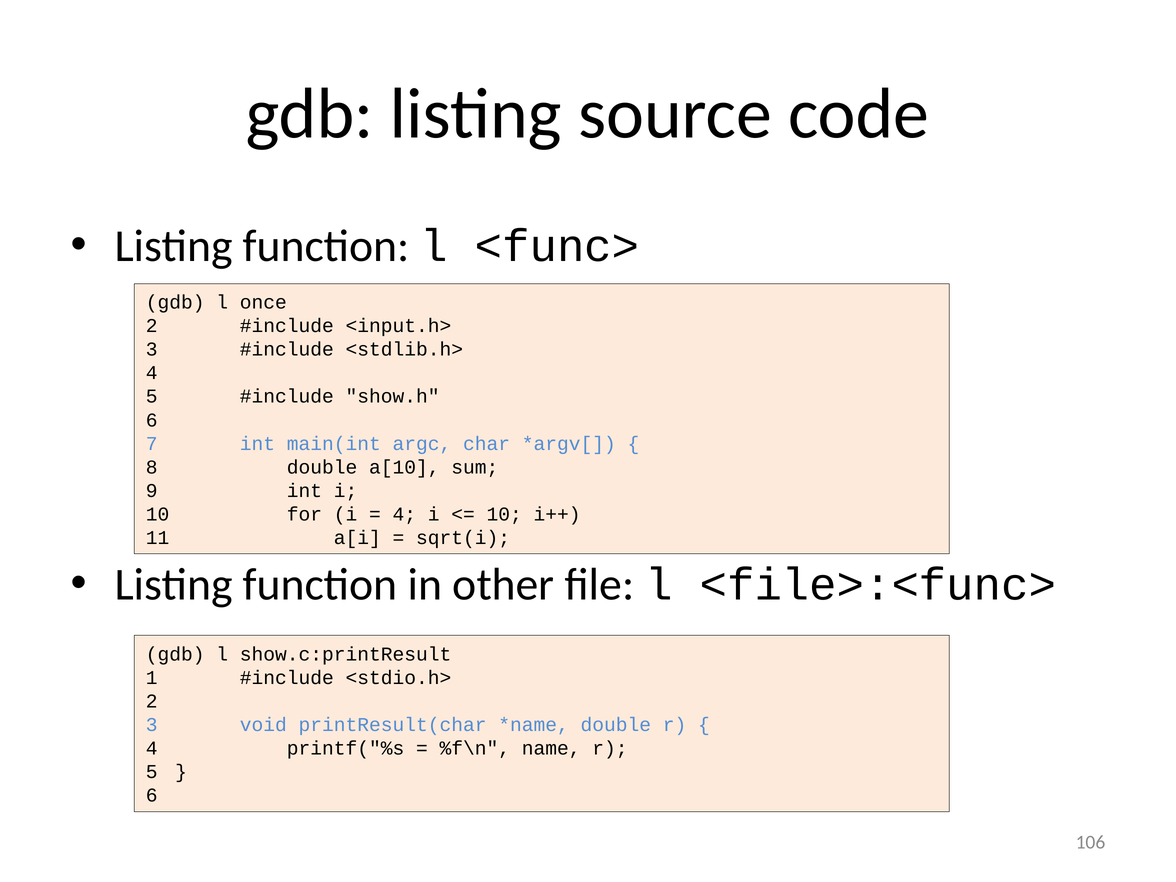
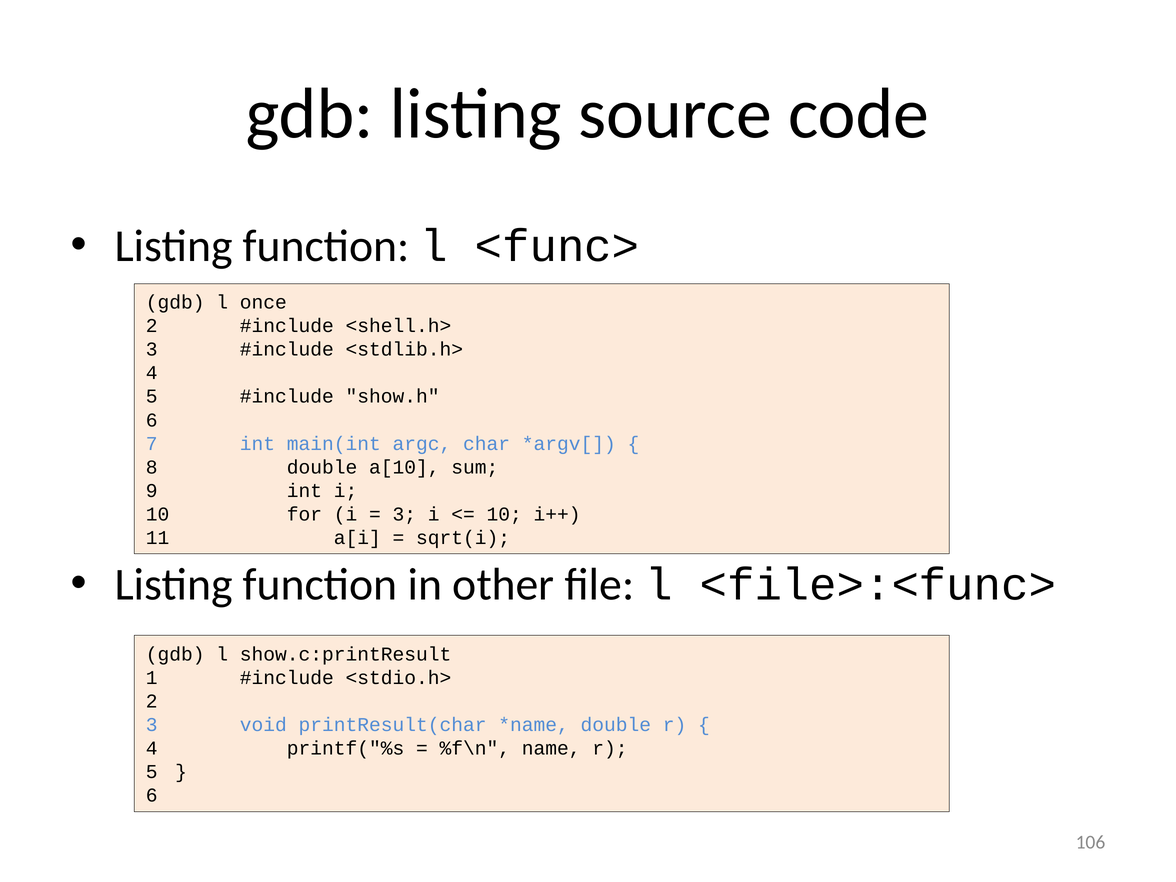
<input.h>: <input.h> -> <shell.h> (398, 326)
4: 4 -> 3 (404, 514)
